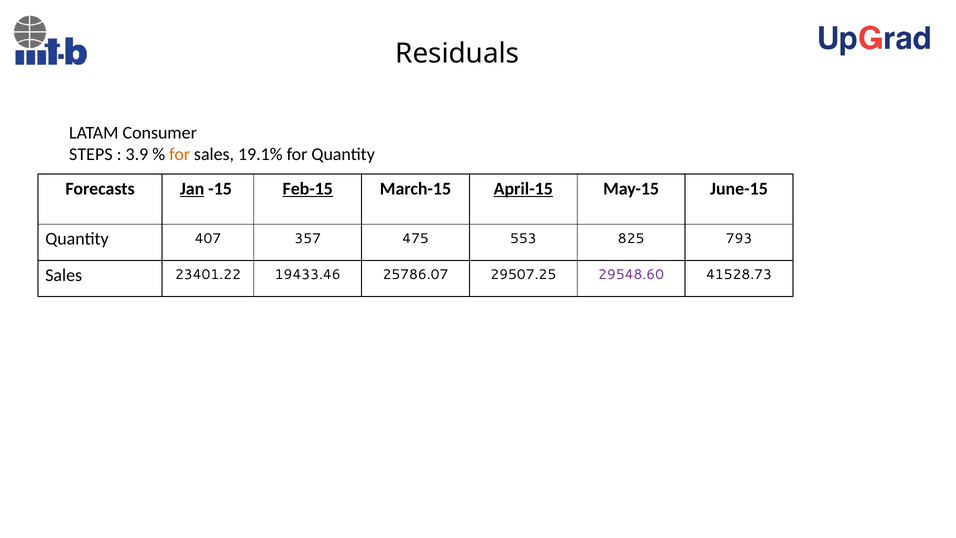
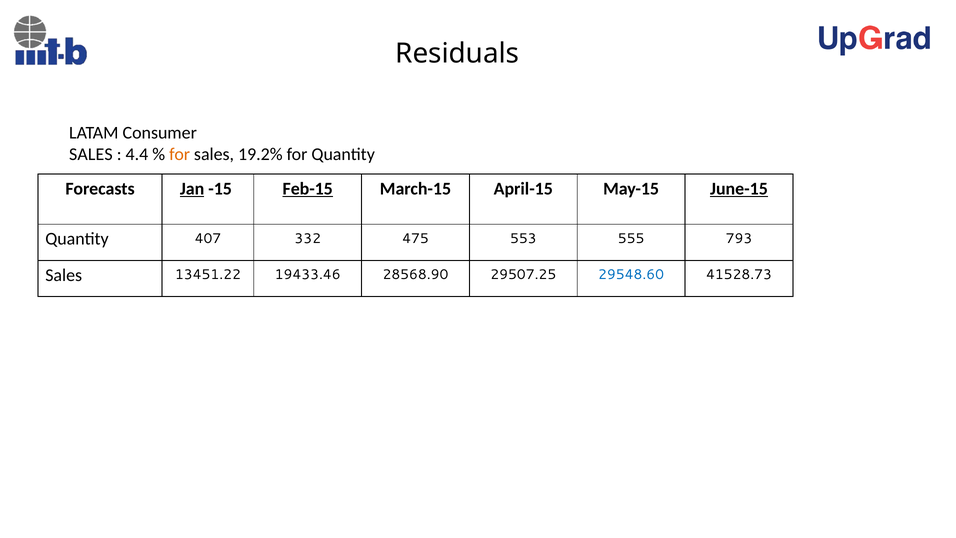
STEPS: STEPS -> SALES (91, 154)
3.9: 3.9 -> 4.4 (137, 154)
19.1%: 19.1% -> 19.2% (260, 154)
April-15 underline: present -> none (523, 189)
June-15 underline: none -> present (739, 189)
357: 357 -> 332 (308, 238)
825: 825 -> 555 (631, 238)
23401.22: 23401.22 -> 13451.22 (208, 275)
25786.07: 25786.07 -> 28568.90 (415, 275)
29548.60 colour: purple -> blue (631, 275)
